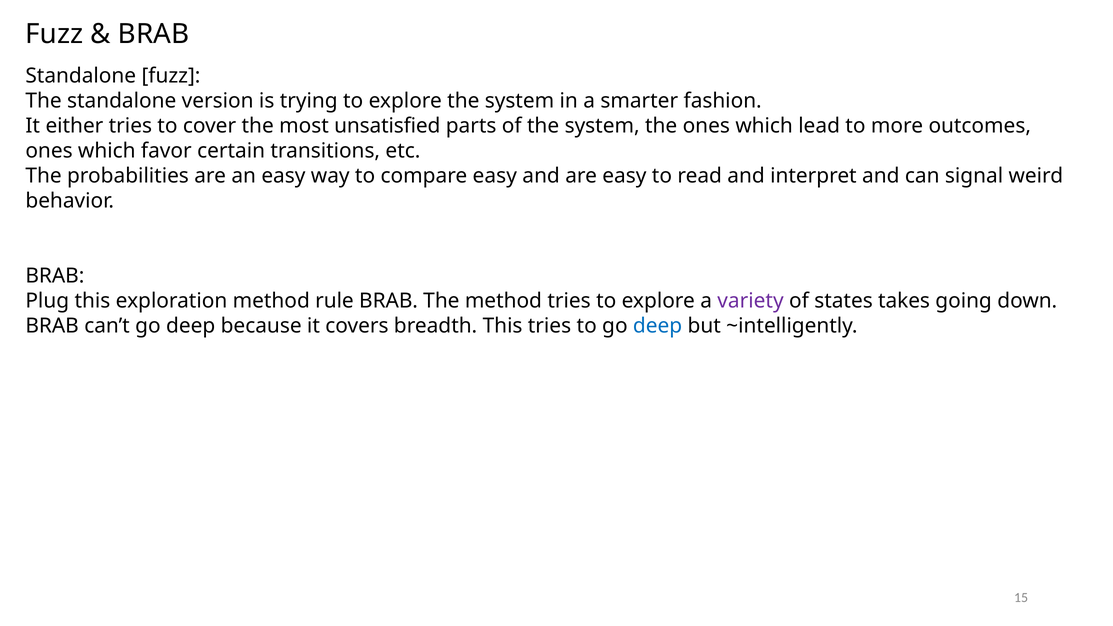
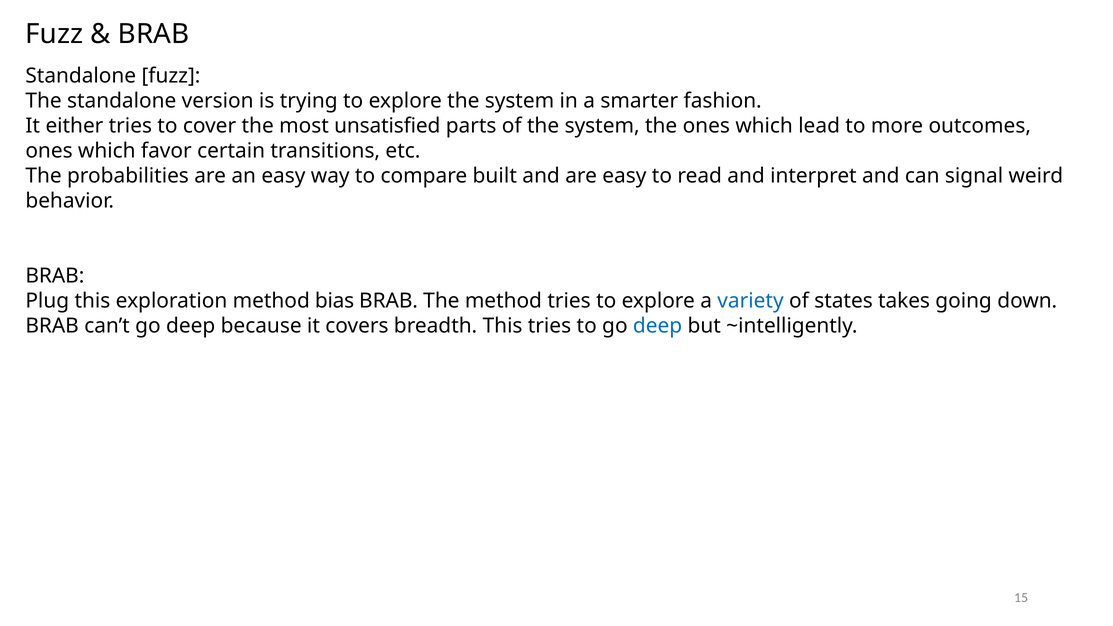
compare easy: easy -> built (495, 176)
rule: rule -> bias (335, 301)
variety colour: purple -> blue (751, 301)
